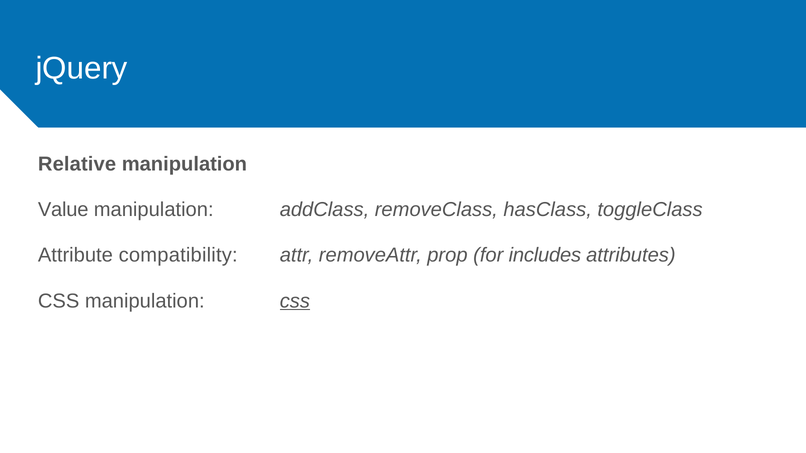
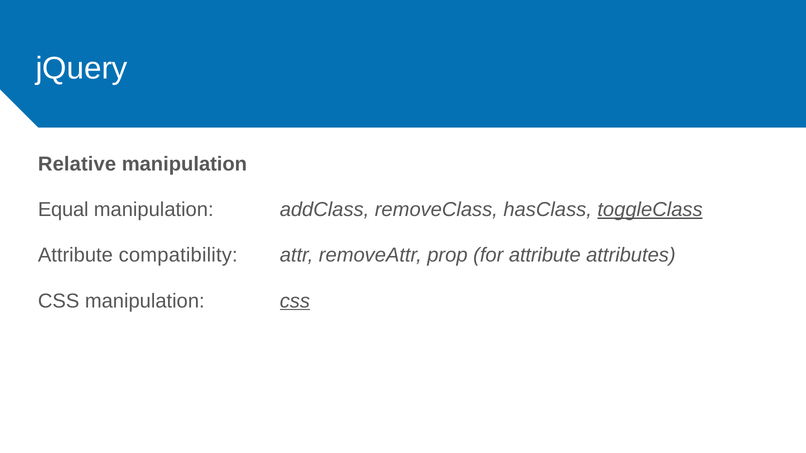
Value: Value -> Equal (63, 210)
toggleClass underline: none -> present (650, 210)
for includes: includes -> attribute (545, 255)
